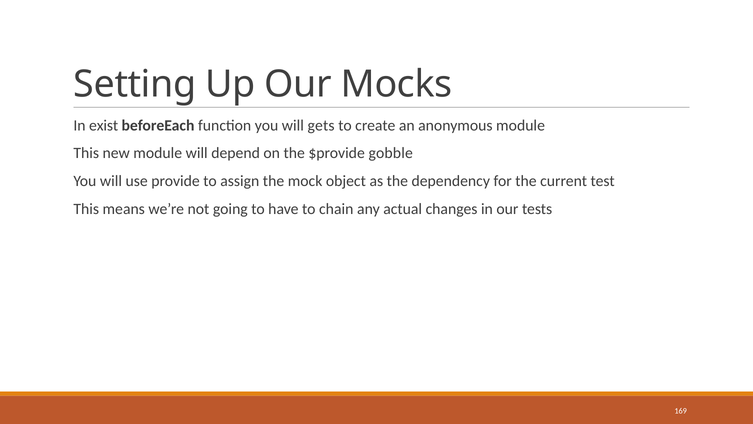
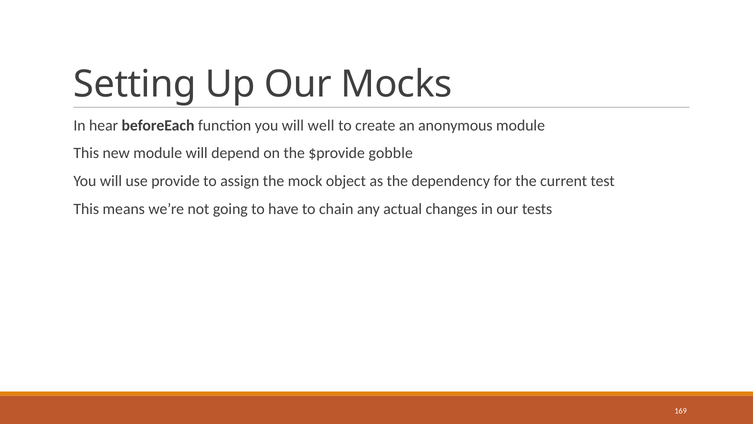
exist: exist -> hear (104, 125)
gets: gets -> well (321, 125)
